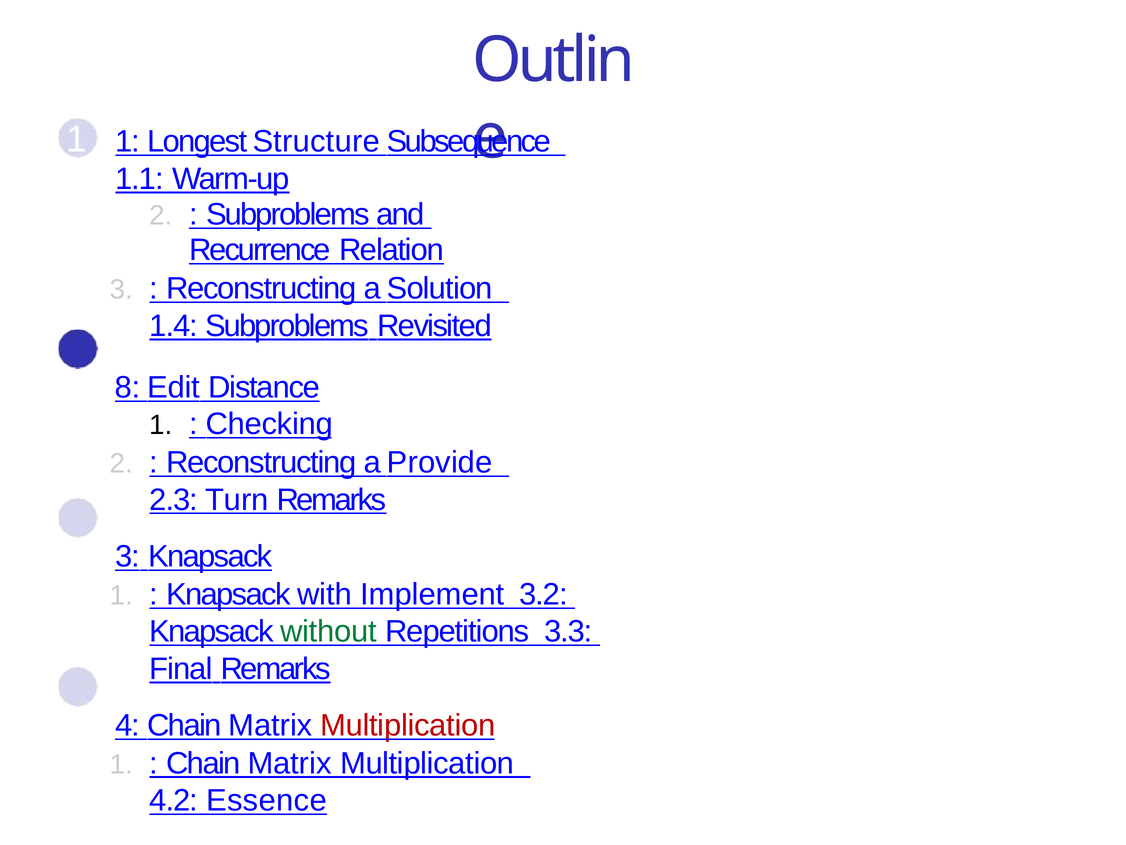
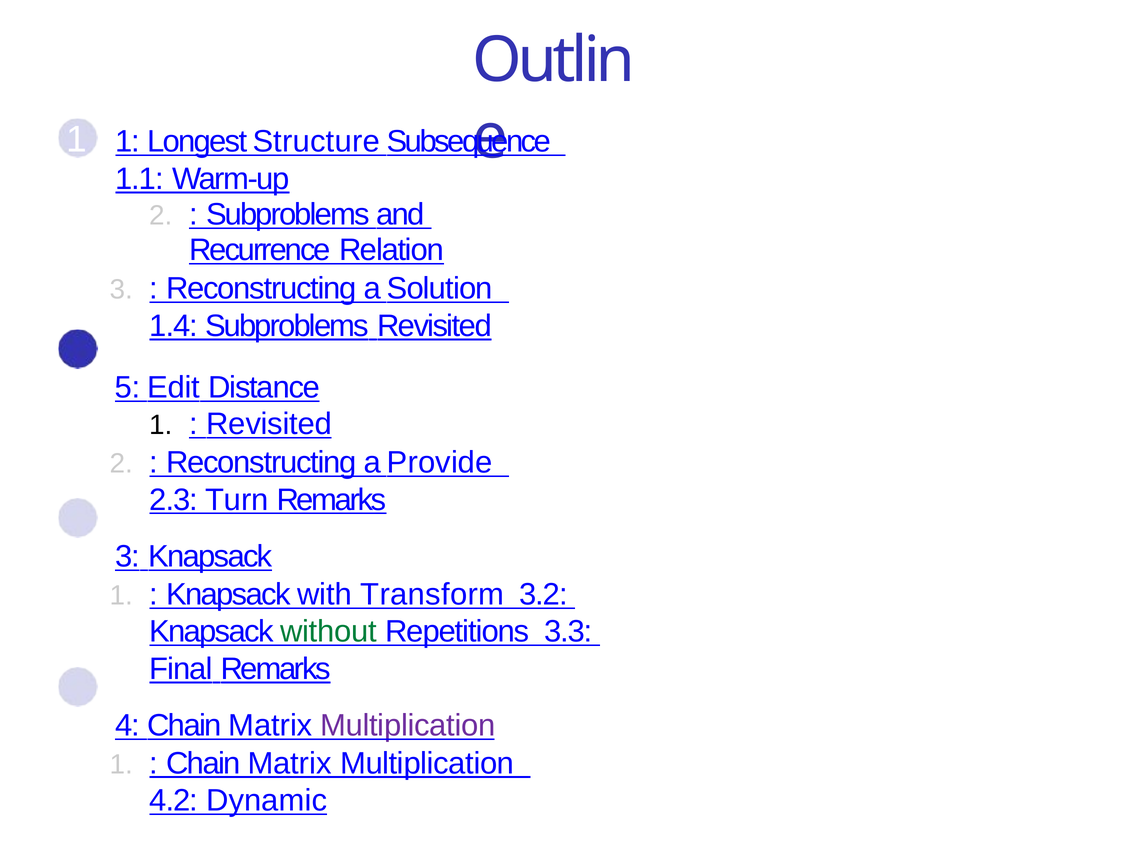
8: 8 -> 5 (128, 388)
Checking: Checking -> Revisited (269, 424)
Implement: Implement -> Transform (432, 595)
Multiplication colour: red -> purple (408, 726)
Essence: Essence -> Dynamic (267, 801)
